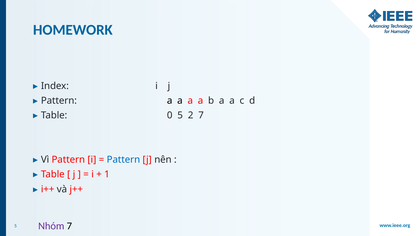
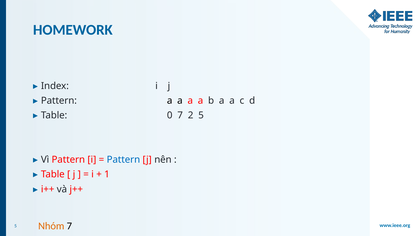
0 5: 5 -> 7 (180, 116)
2 7: 7 -> 5 (201, 116)
Nhóm colour: purple -> orange (51, 226)
